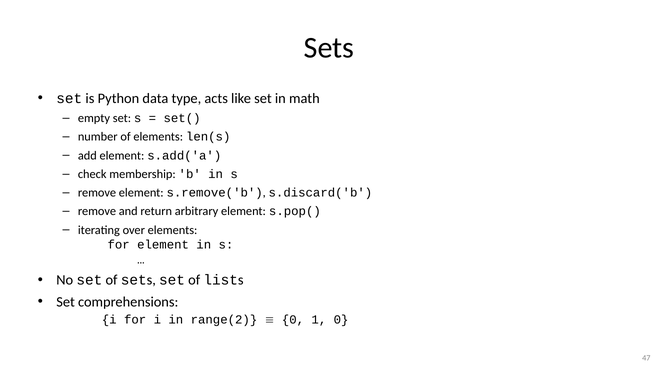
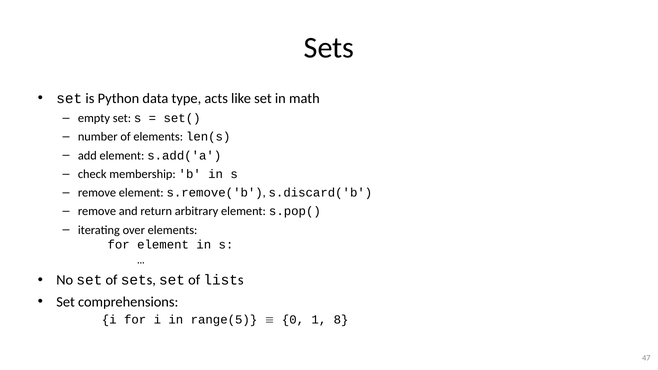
range(2: range(2 -> range(5 (224, 320)
1 0: 0 -> 8 (341, 320)
